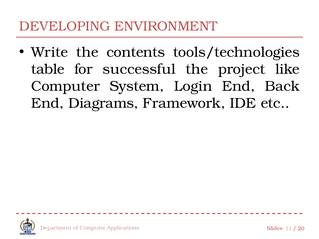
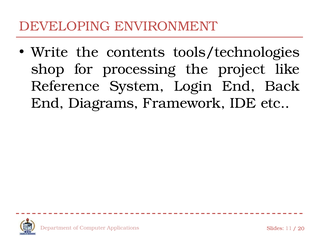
table: table -> shop (48, 69)
successful: successful -> processing (139, 69)
Computer: Computer -> Reference (65, 86)
